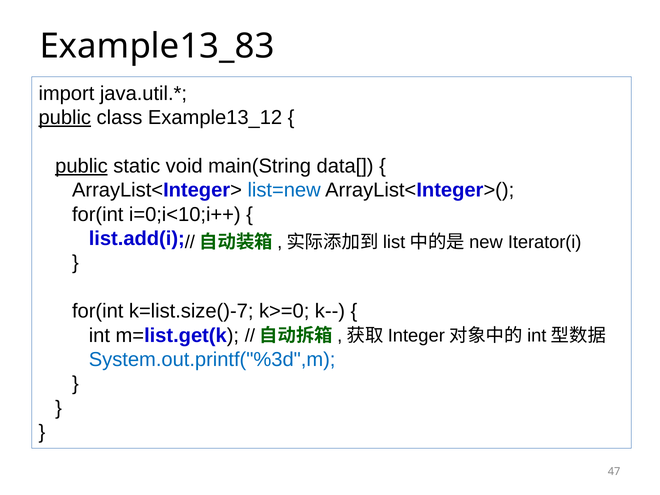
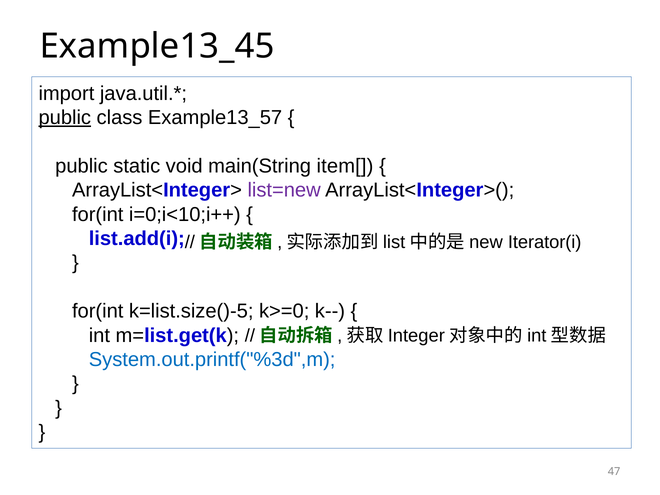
Example13_83: Example13_83 -> Example13_45 (157, 46)
Example13_12: Example13_12 -> Example13_57 (215, 118)
public underline: present -> none (82, 166)
data[: data[ -> item[ (345, 166)
list=new colour: blue -> purple (284, 190)
k=list.size()-7: k=list.size()-7 -> k=list.size()-5 (191, 311)
